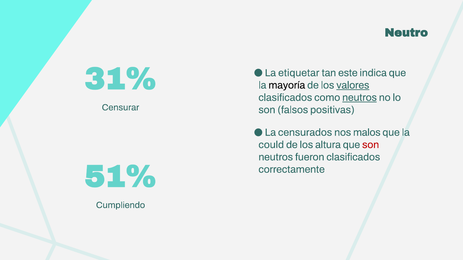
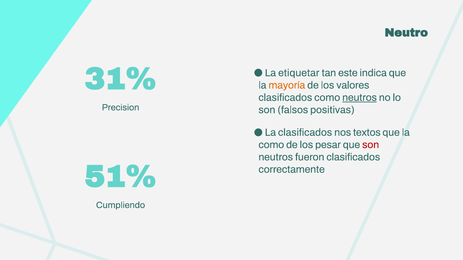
mayoría colour: black -> orange (287, 85)
valores underline: present -> none (353, 85)
Censurar: Censurar -> Precision (121, 108)
La censurados: censurados -> clasificados (305, 133)
malos: malos -> textos (367, 133)
could: could -> como (271, 145)
altura: altura -> pesar (328, 145)
